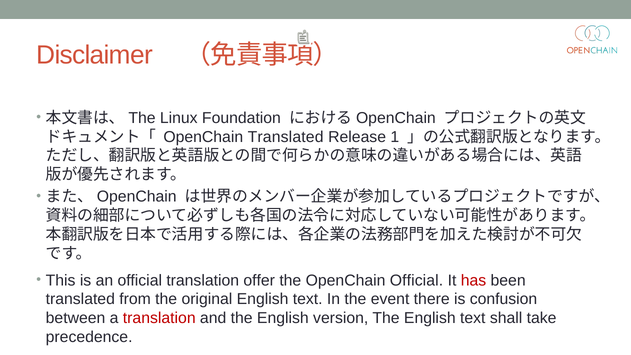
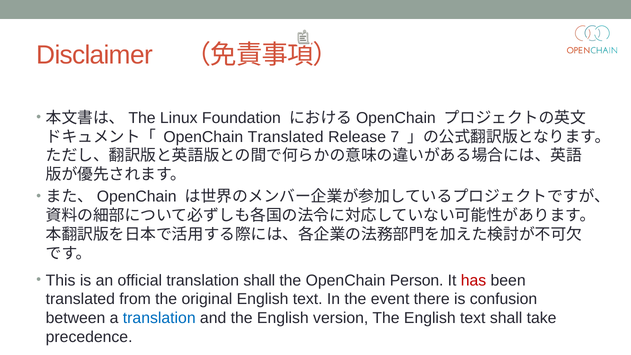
1: 1 -> 7 (395, 137)
translation offer: offer -> shall (259, 280)
OpenChain Official: Official -> Person (417, 280)
translation colour: red -> blue (159, 318)
